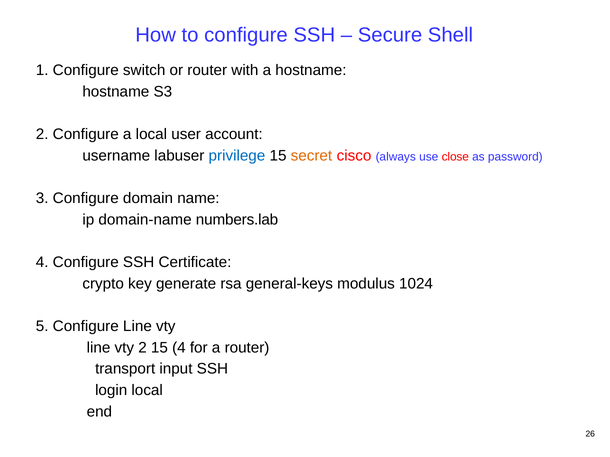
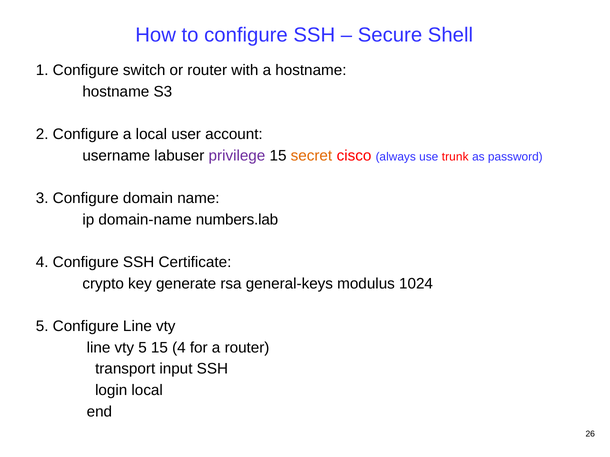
privilege colour: blue -> purple (237, 156)
close: close -> trunk (455, 157)
vty 2: 2 -> 5 (143, 348)
